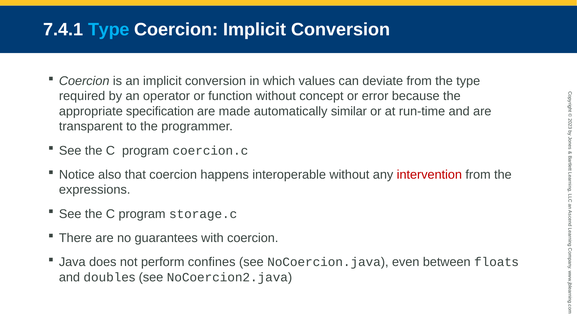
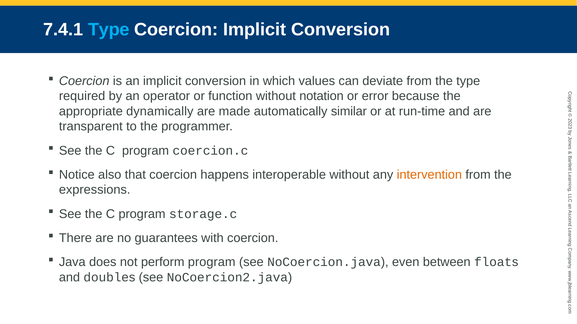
concept: concept -> notation (322, 96)
specification: specification -> dynamically (160, 111)
intervention colour: red -> orange (429, 175)
perform confines: confines -> program (212, 263)
